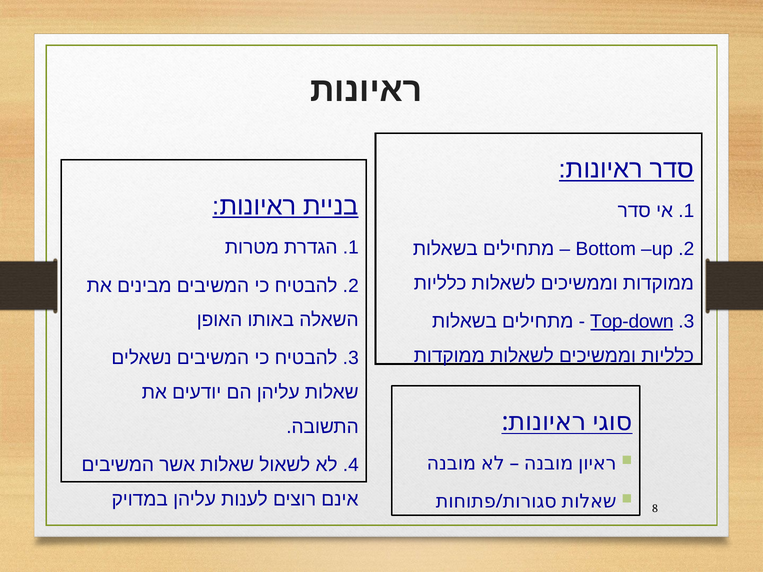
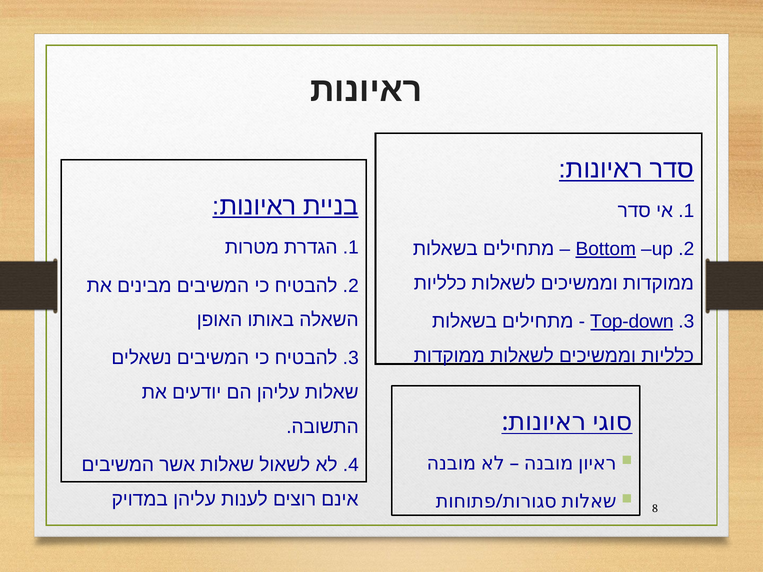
Bottom underline: none -> present (606, 249)
